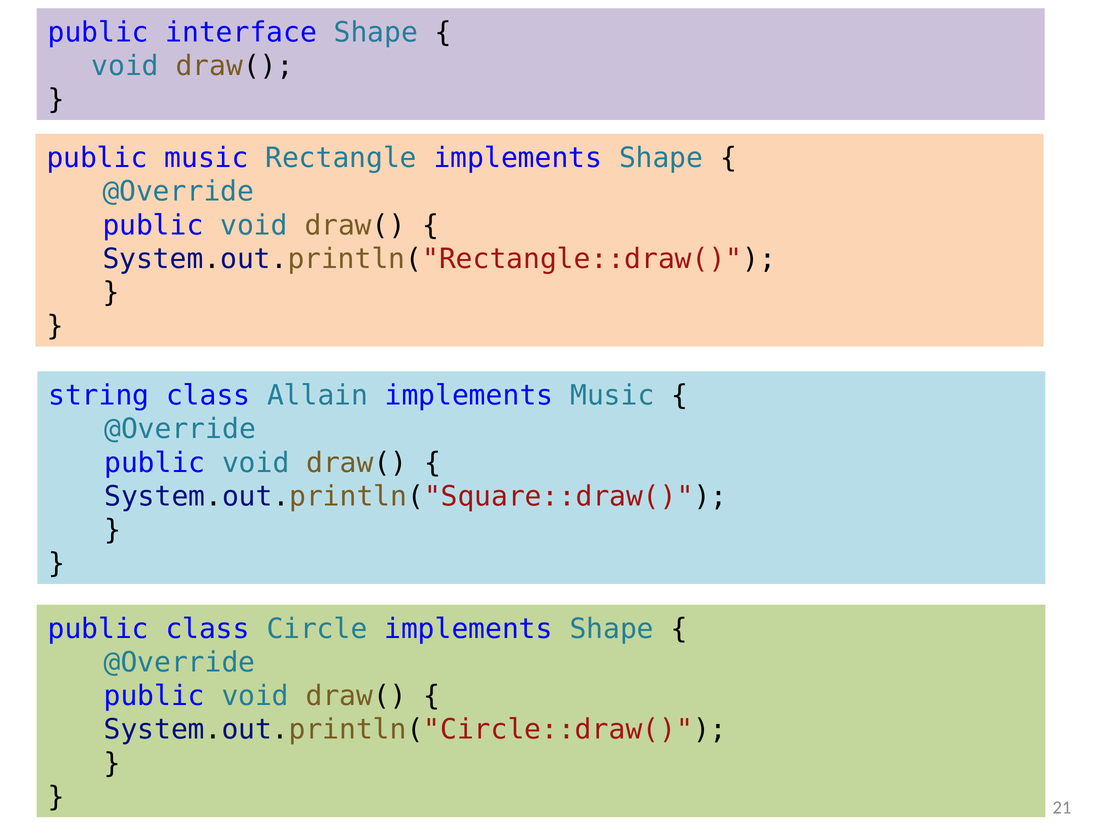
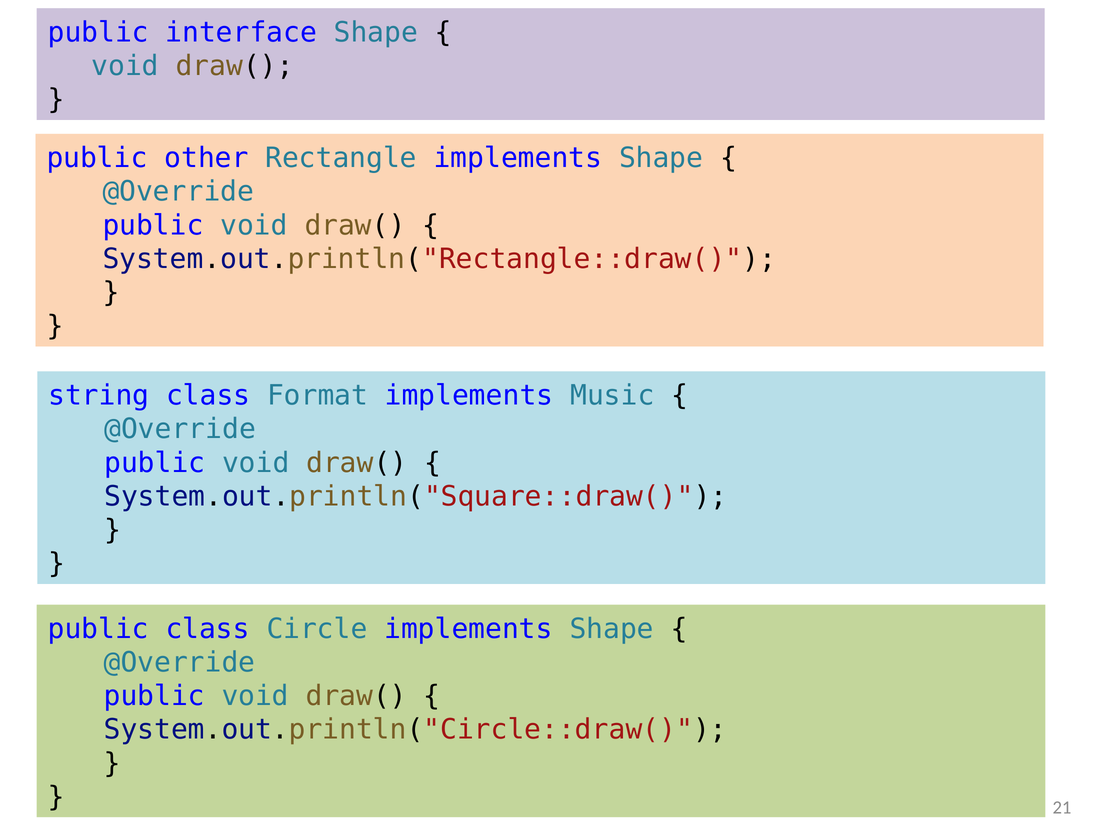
public music: music -> other (206, 158)
Allain: Allain -> Format (318, 396)
